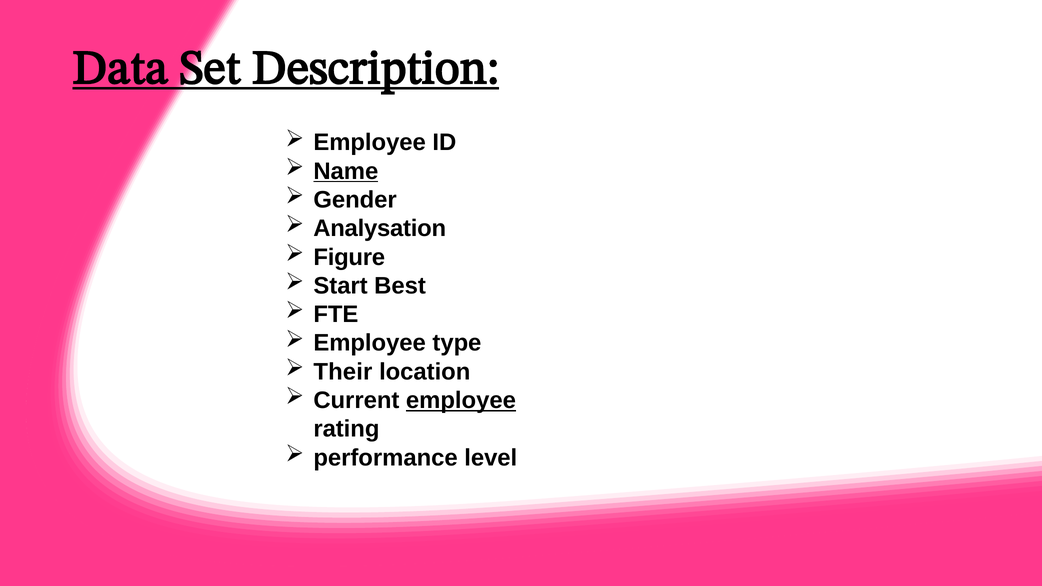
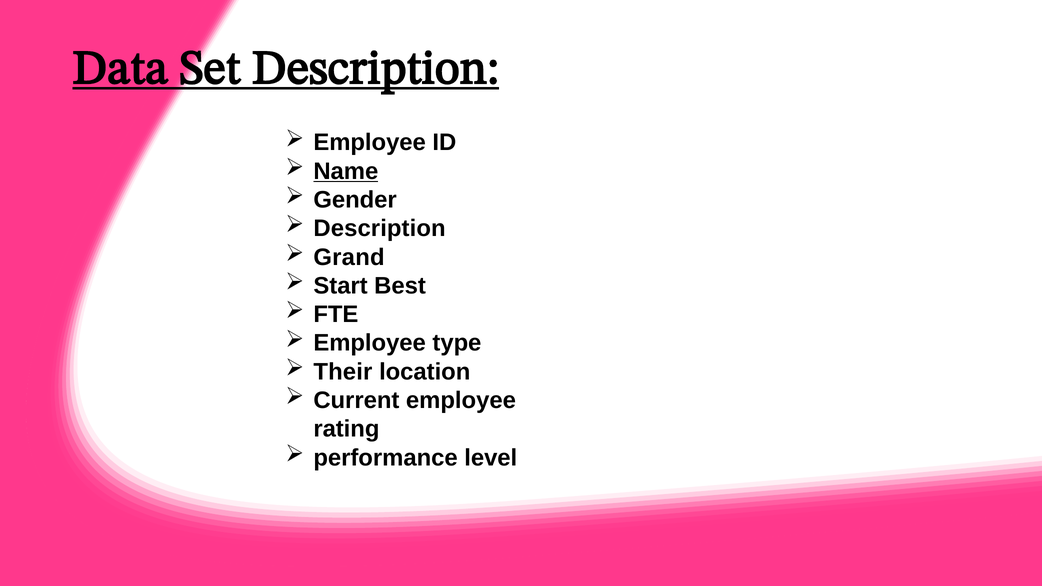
Analysation: Analysation -> Description (380, 229)
Figure: Figure -> Grand (349, 257)
employee underline: present -> none (461, 400)
